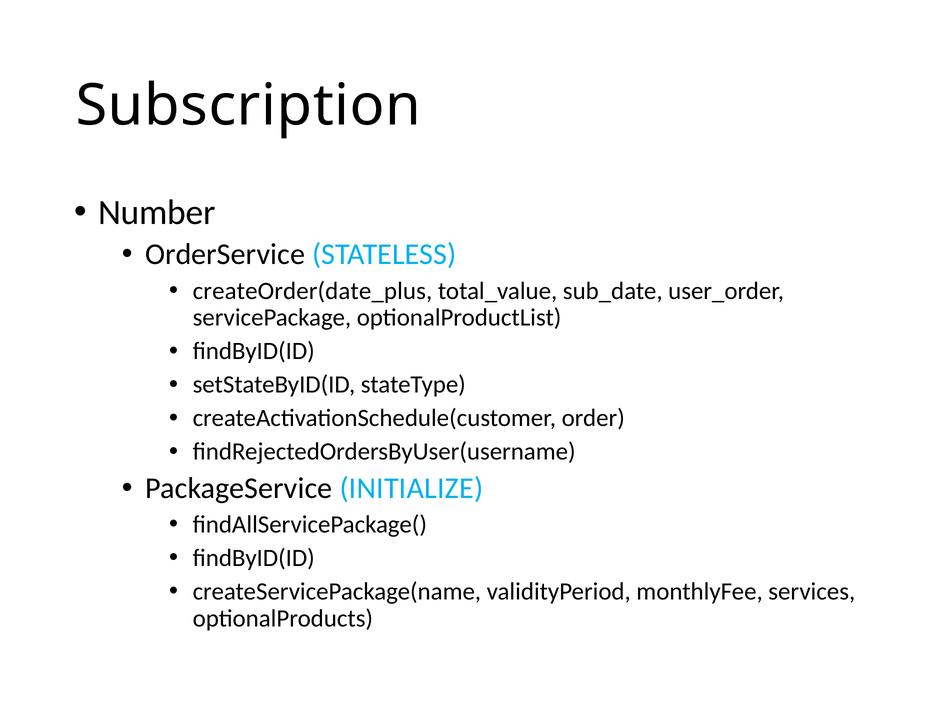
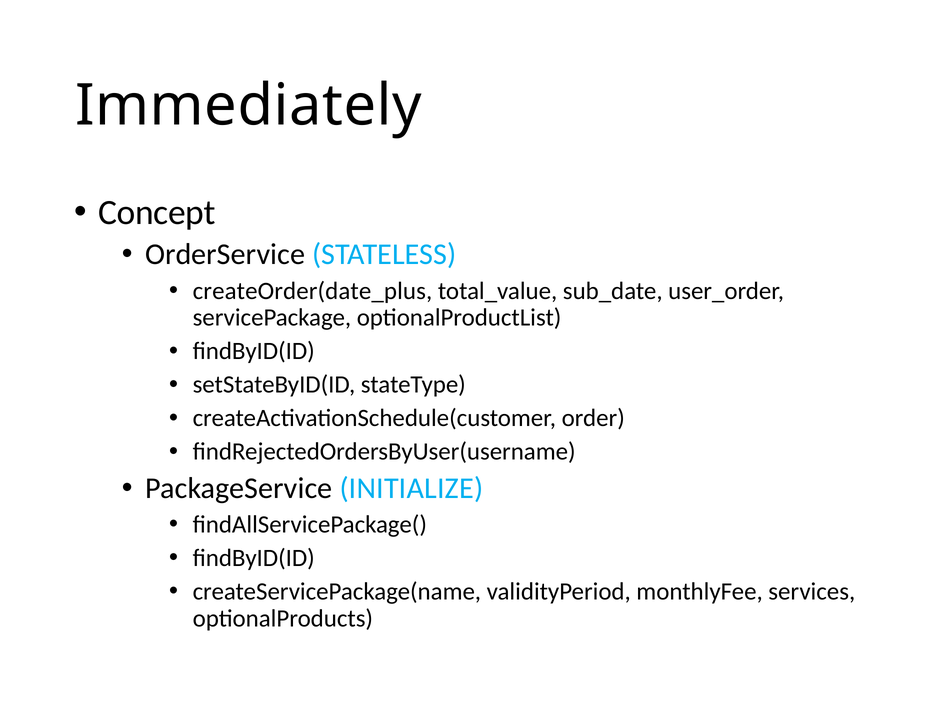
Subscription: Subscription -> Immediately (248, 106)
Number: Number -> Concept (157, 213)
